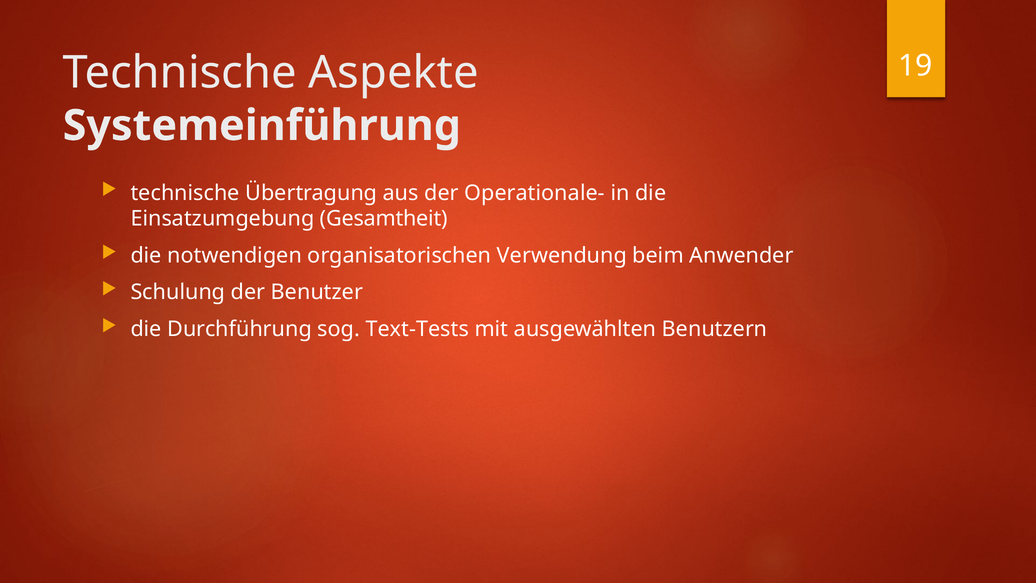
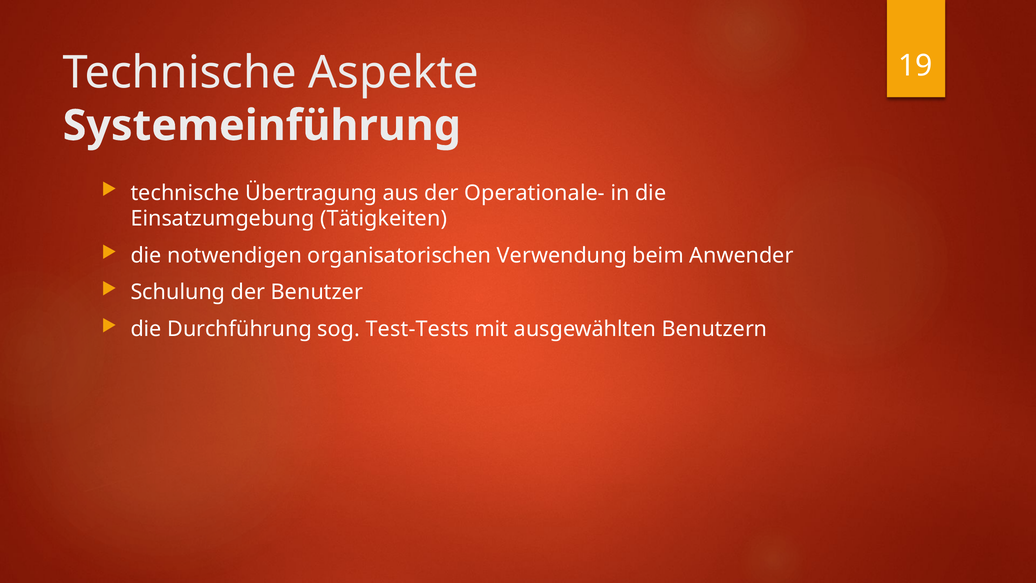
Gesamtheit: Gesamtheit -> Tätigkeiten (384, 219)
Text-Tests: Text-Tests -> Test-Tests (417, 329)
